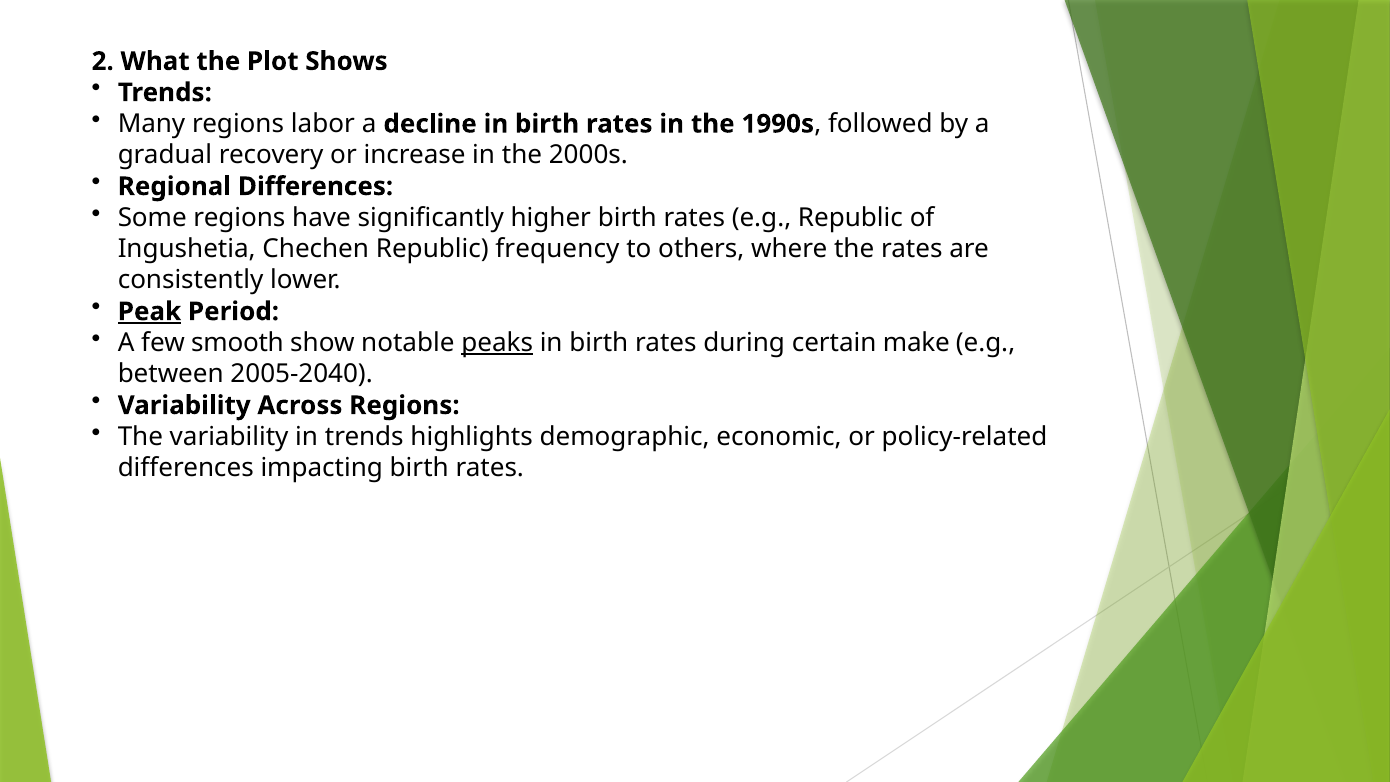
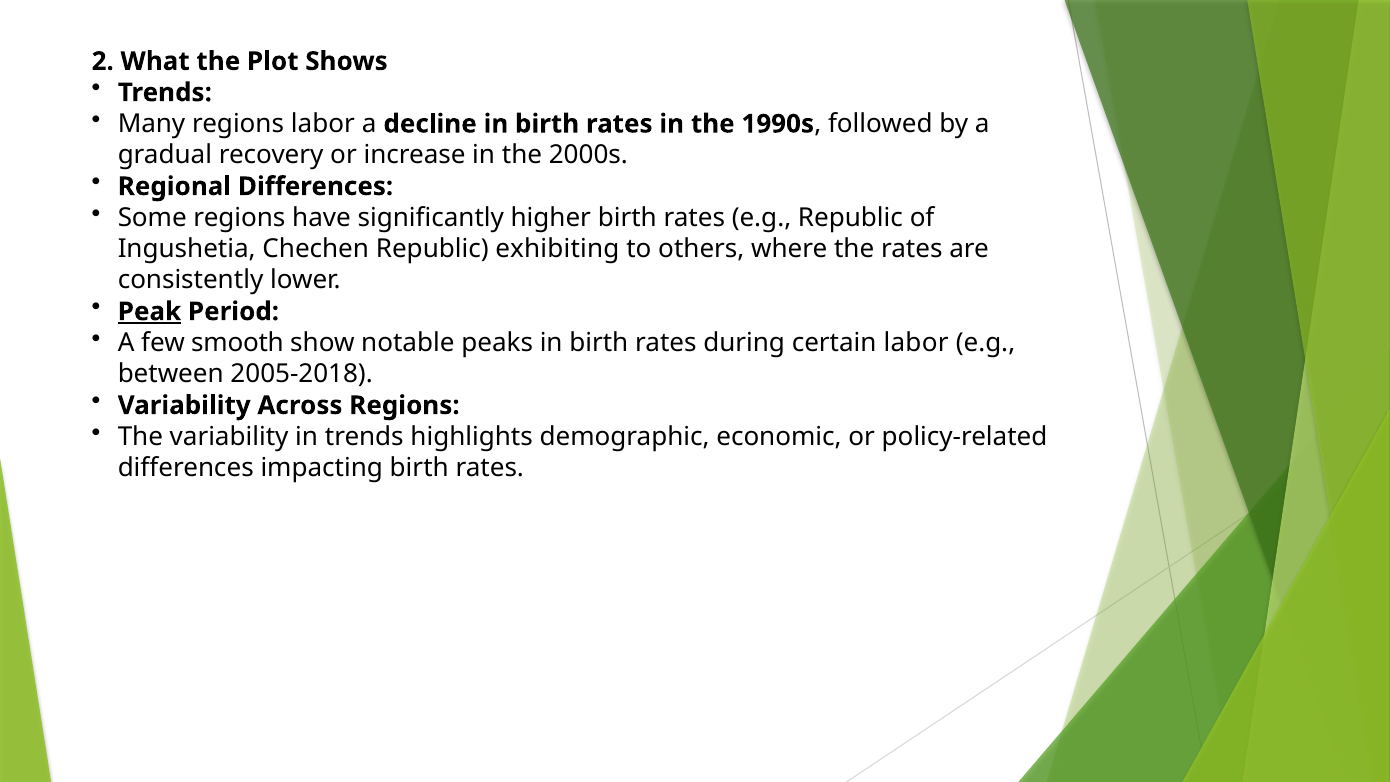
frequency: frequency -> exhibiting (557, 249)
peaks underline: present -> none (497, 343)
certain make: make -> labor (916, 343)
2005-2040: 2005-2040 -> 2005-2018 (302, 374)
